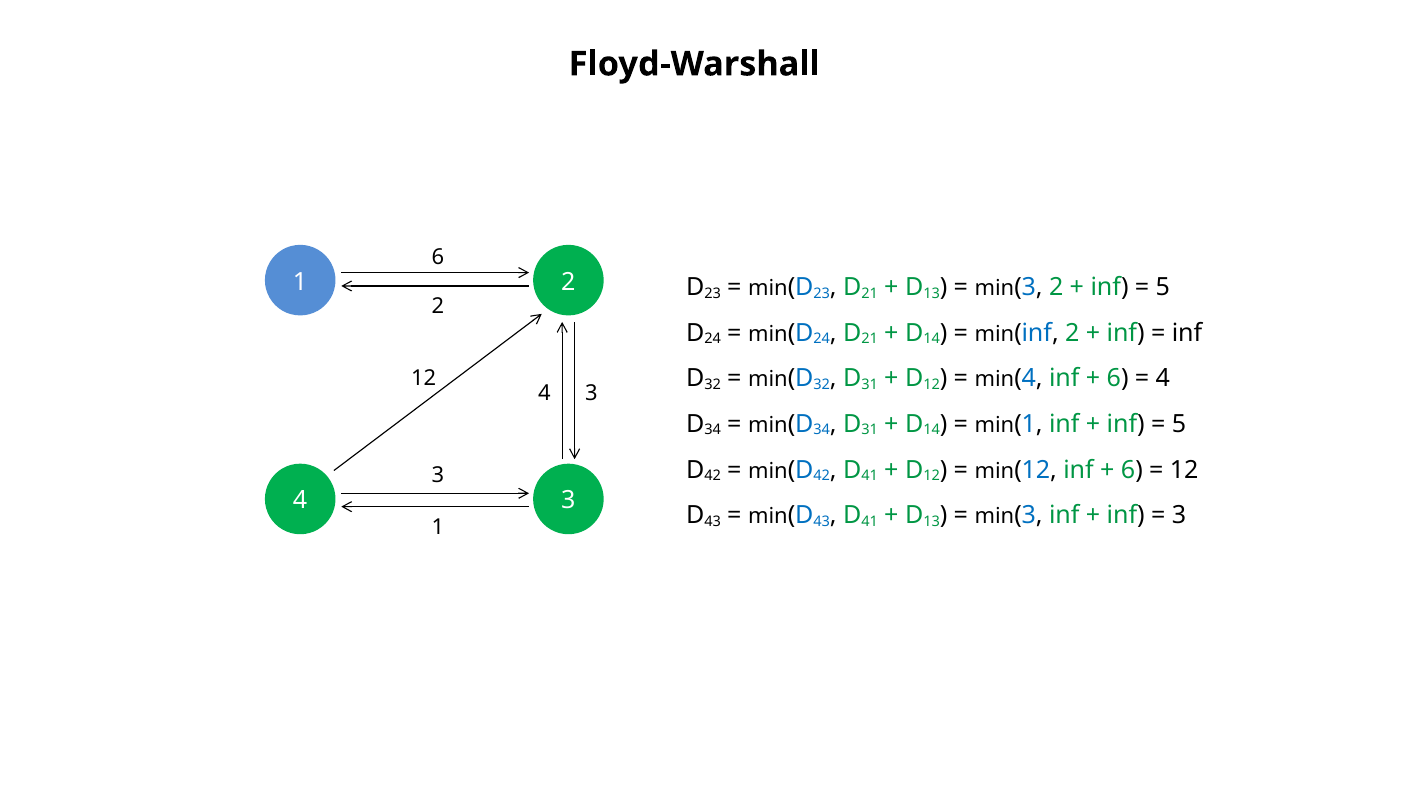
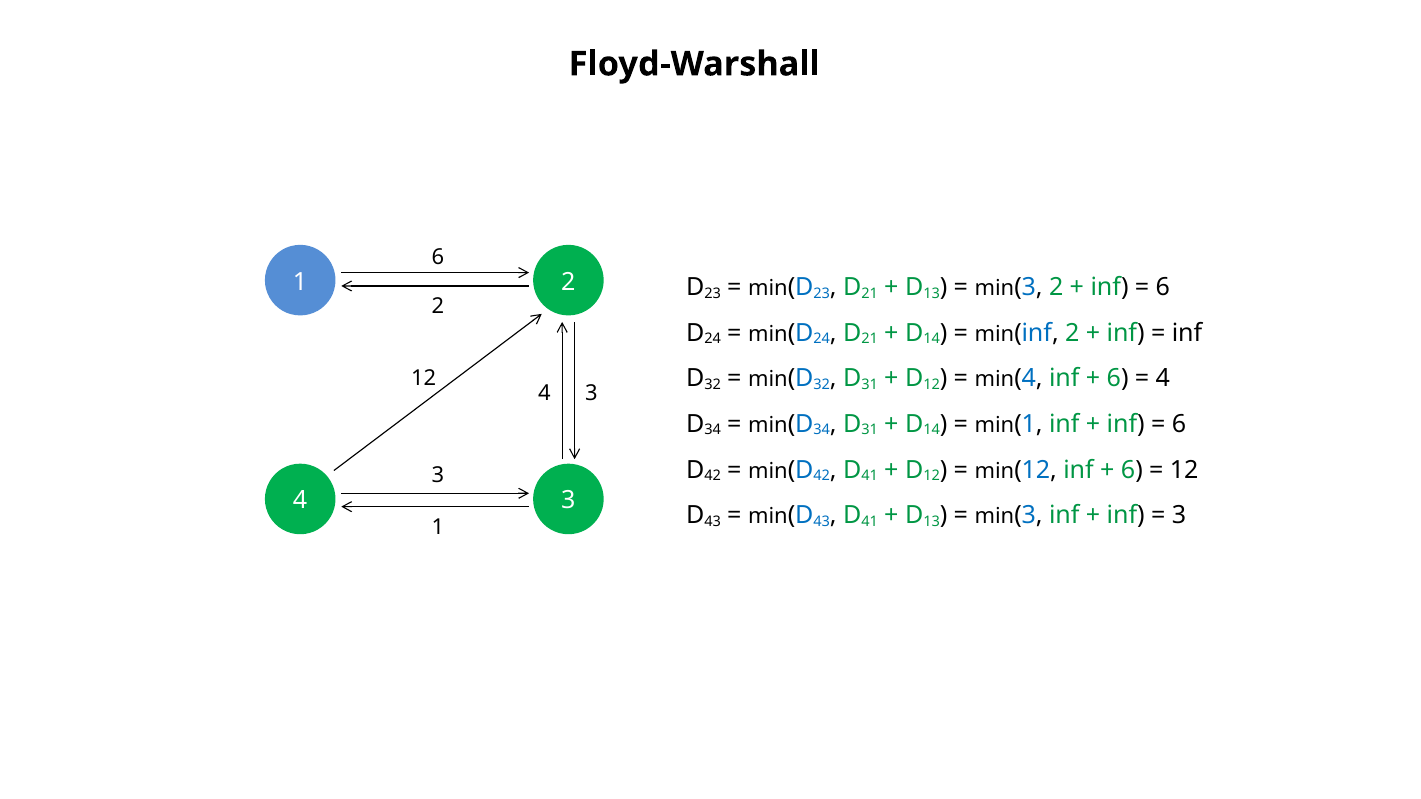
5: 5 -> 6 (1163, 288)
5: 5 -> 6 (1179, 424)
